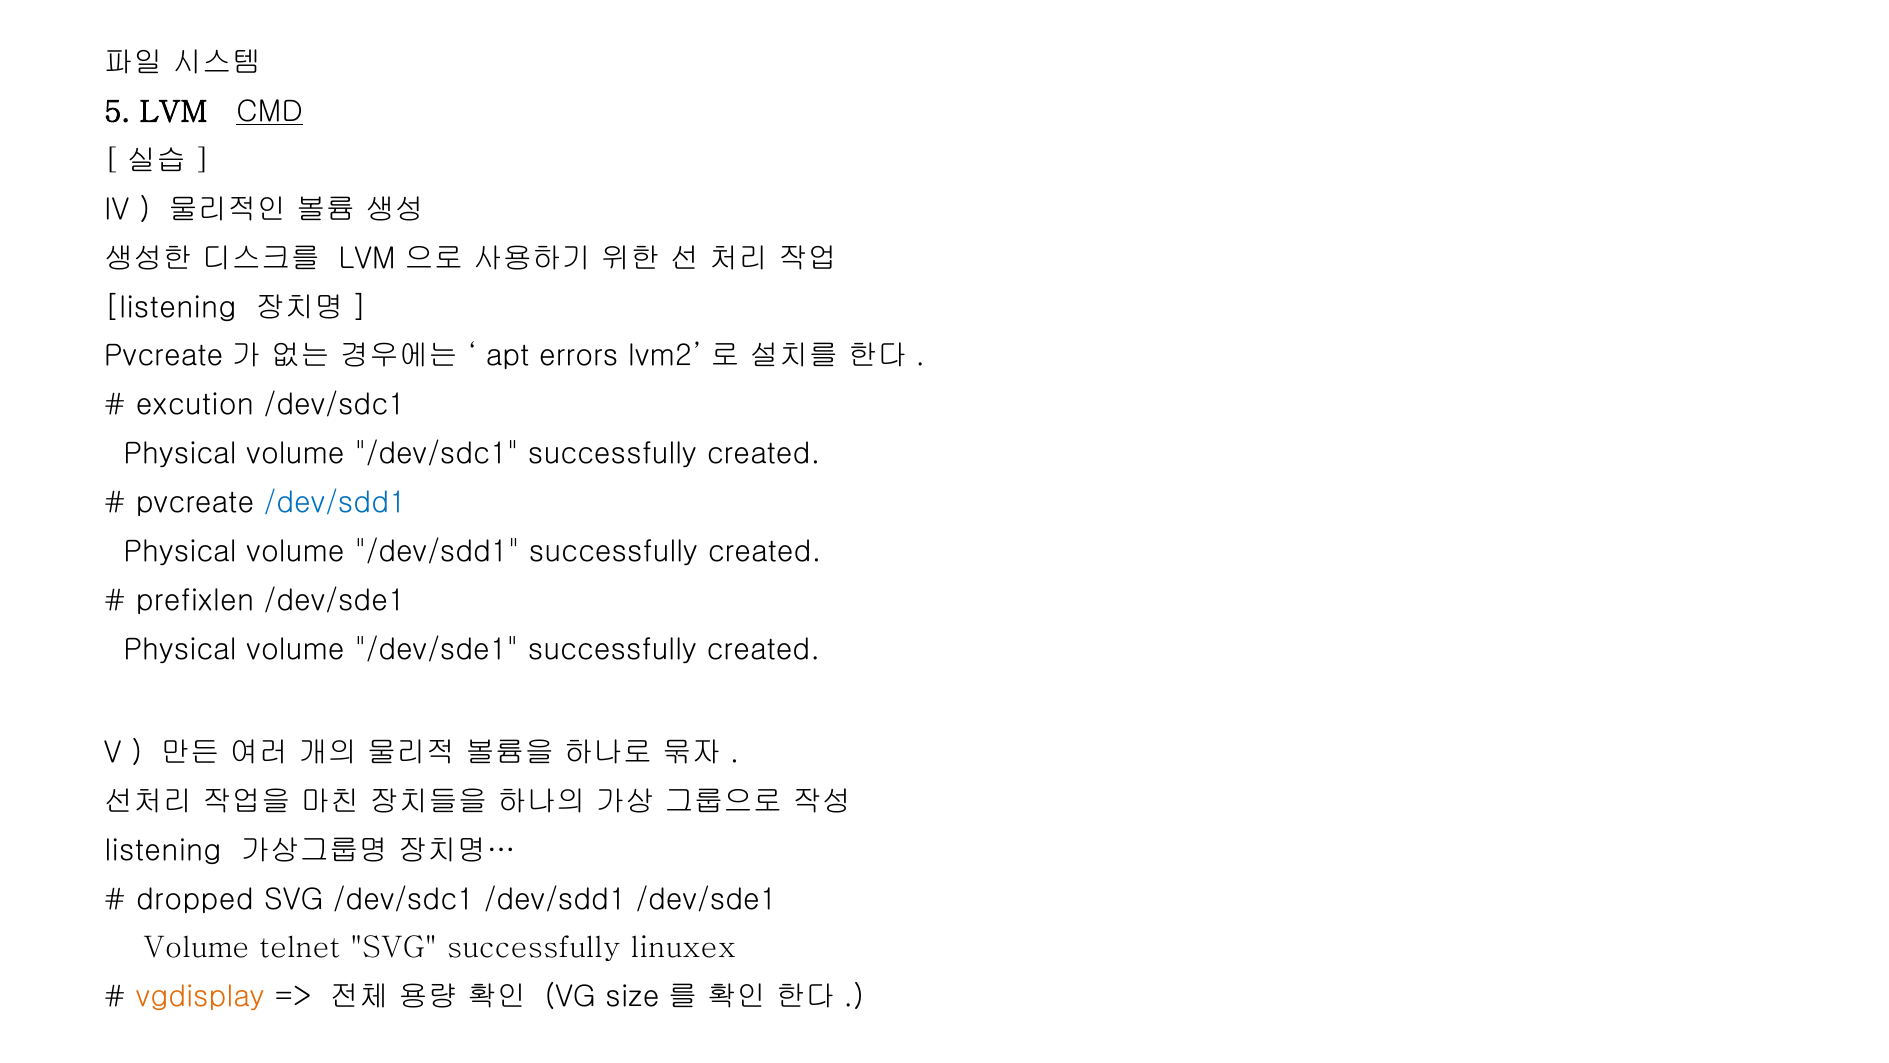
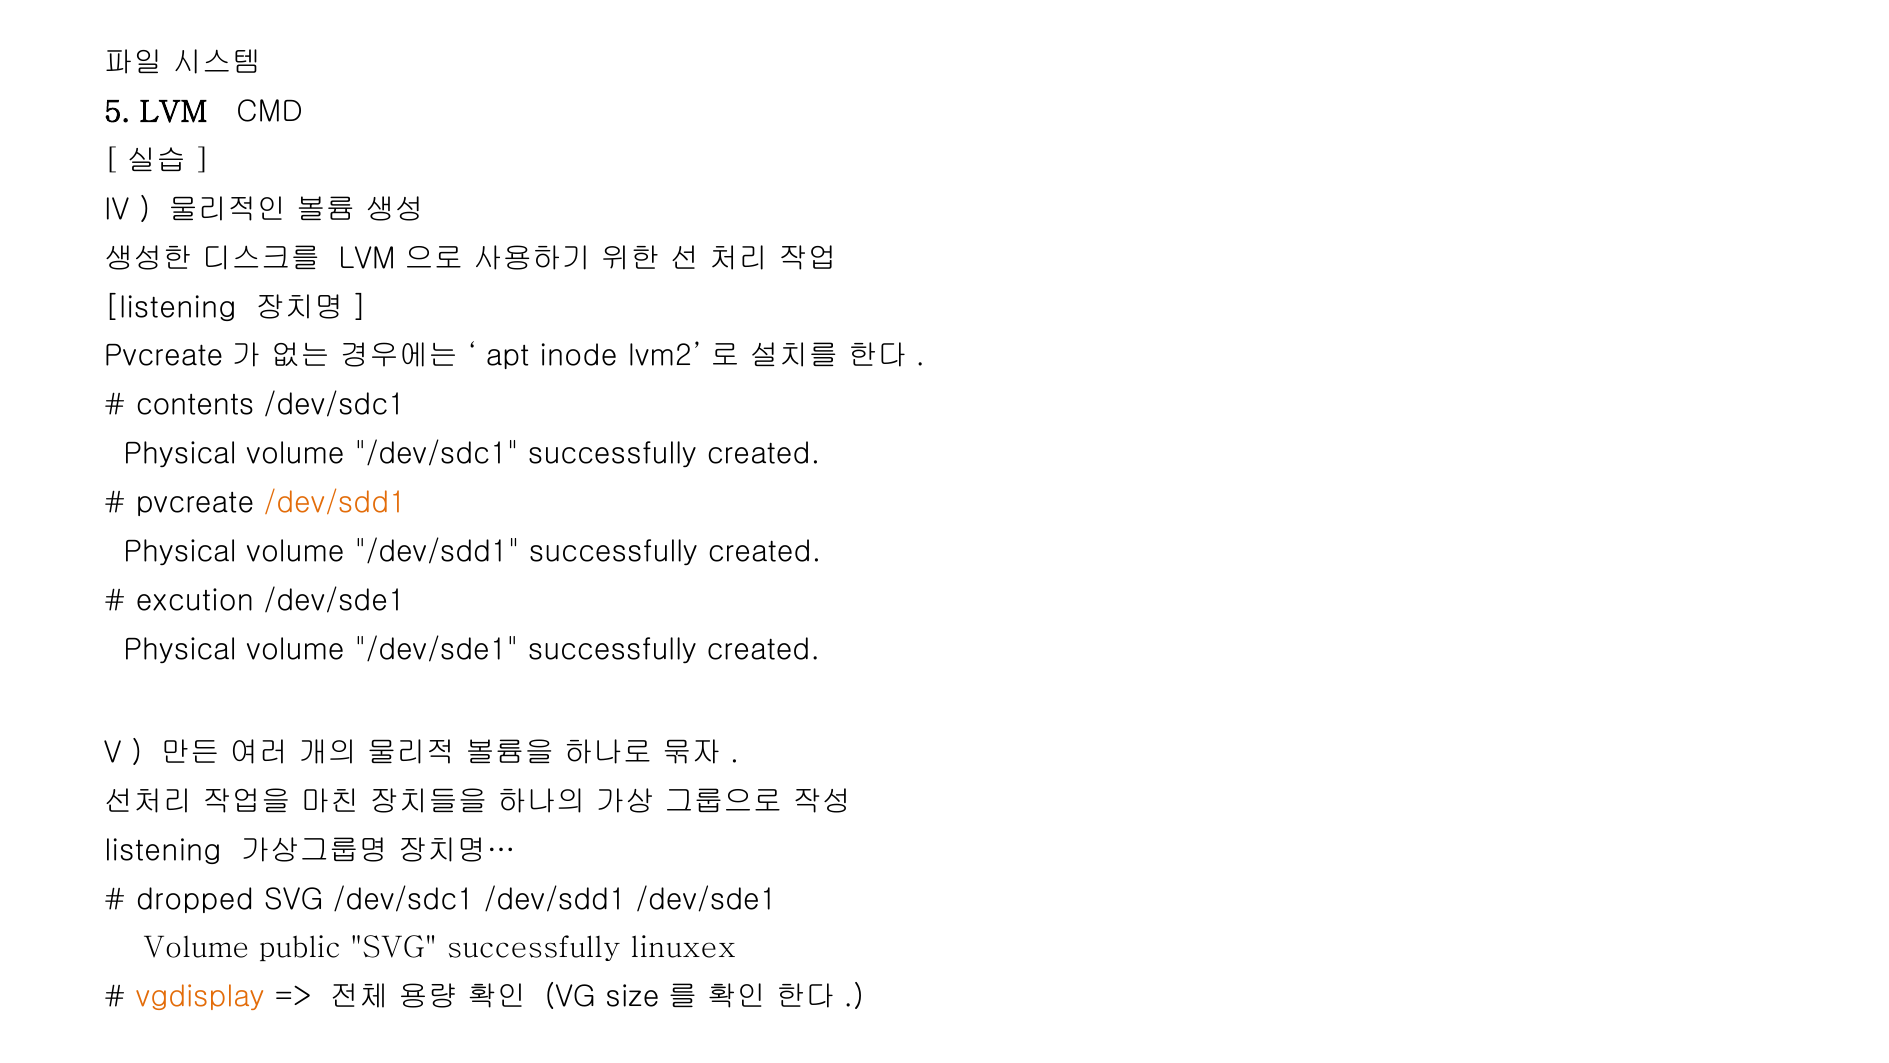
CMD underline: present -> none (270, 112)
errors: errors -> inode (579, 356)
excution: excution -> contents (195, 405)
/dev/sdd1 colour: blue -> orange (335, 503)
prefixlen: prefixlen -> excution (195, 600)
telnet: telnet -> public (300, 948)
